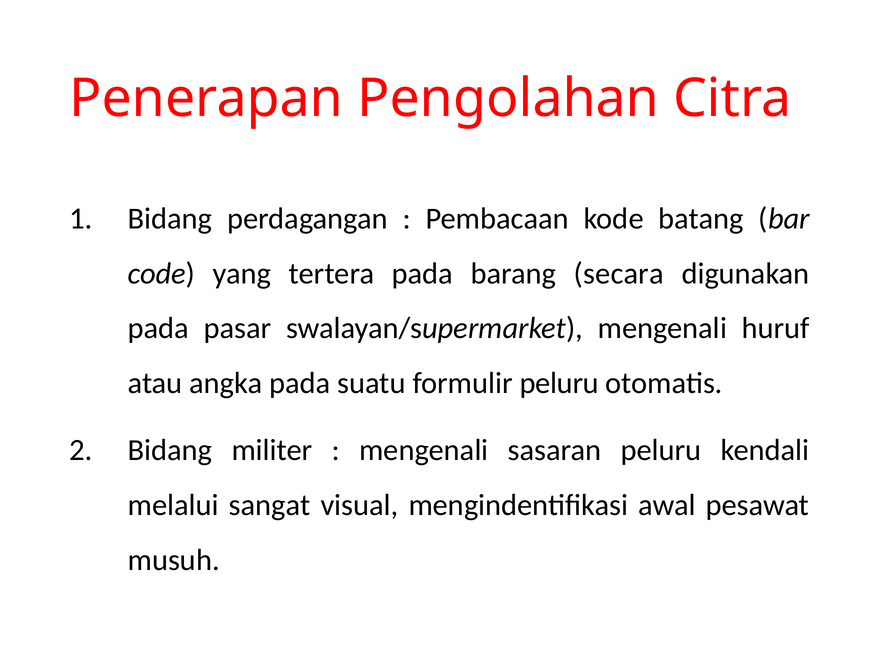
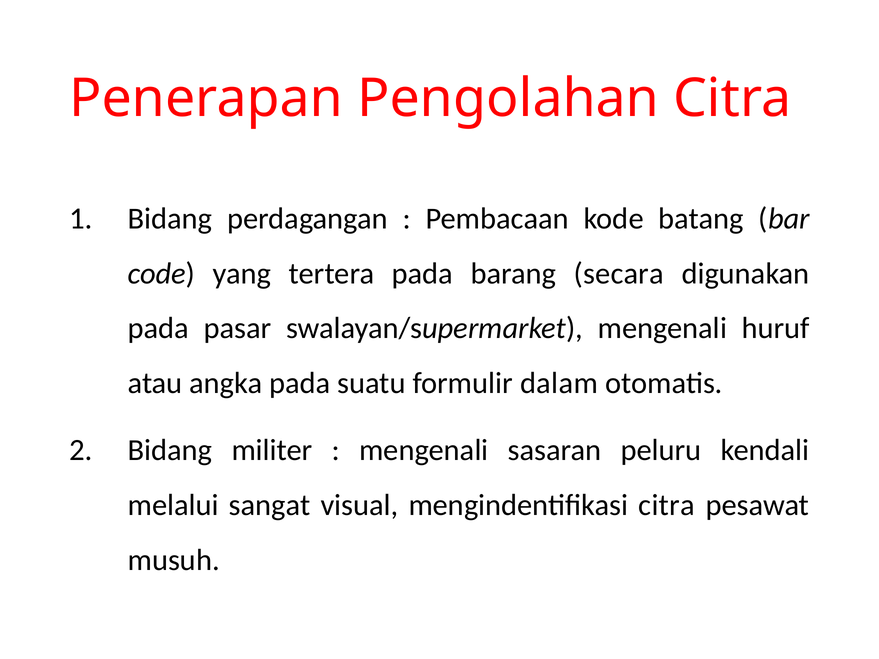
formulir peluru: peluru -> dalam (559, 383)
mengindentifikasi awal: awal -> citra (667, 505)
